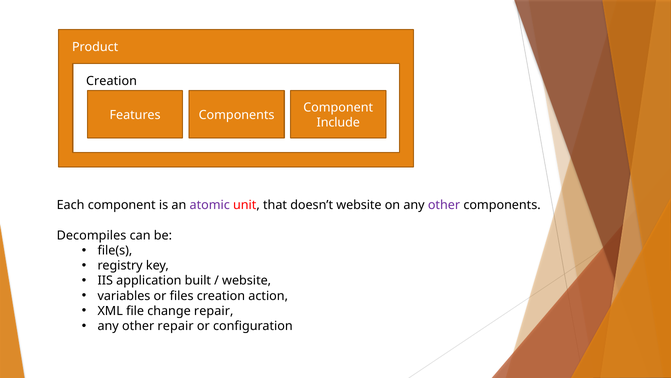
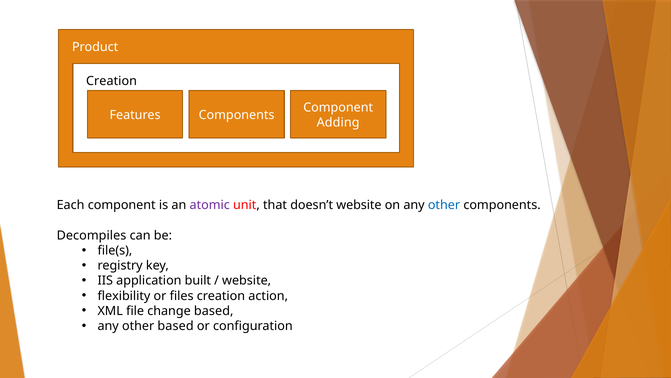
Include: Include -> Adding (338, 123)
other colour: purple -> blue (444, 205)
variables: variables -> flexibility (124, 295)
change repair: repair -> based (214, 311)
other repair: repair -> based (176, 326)
